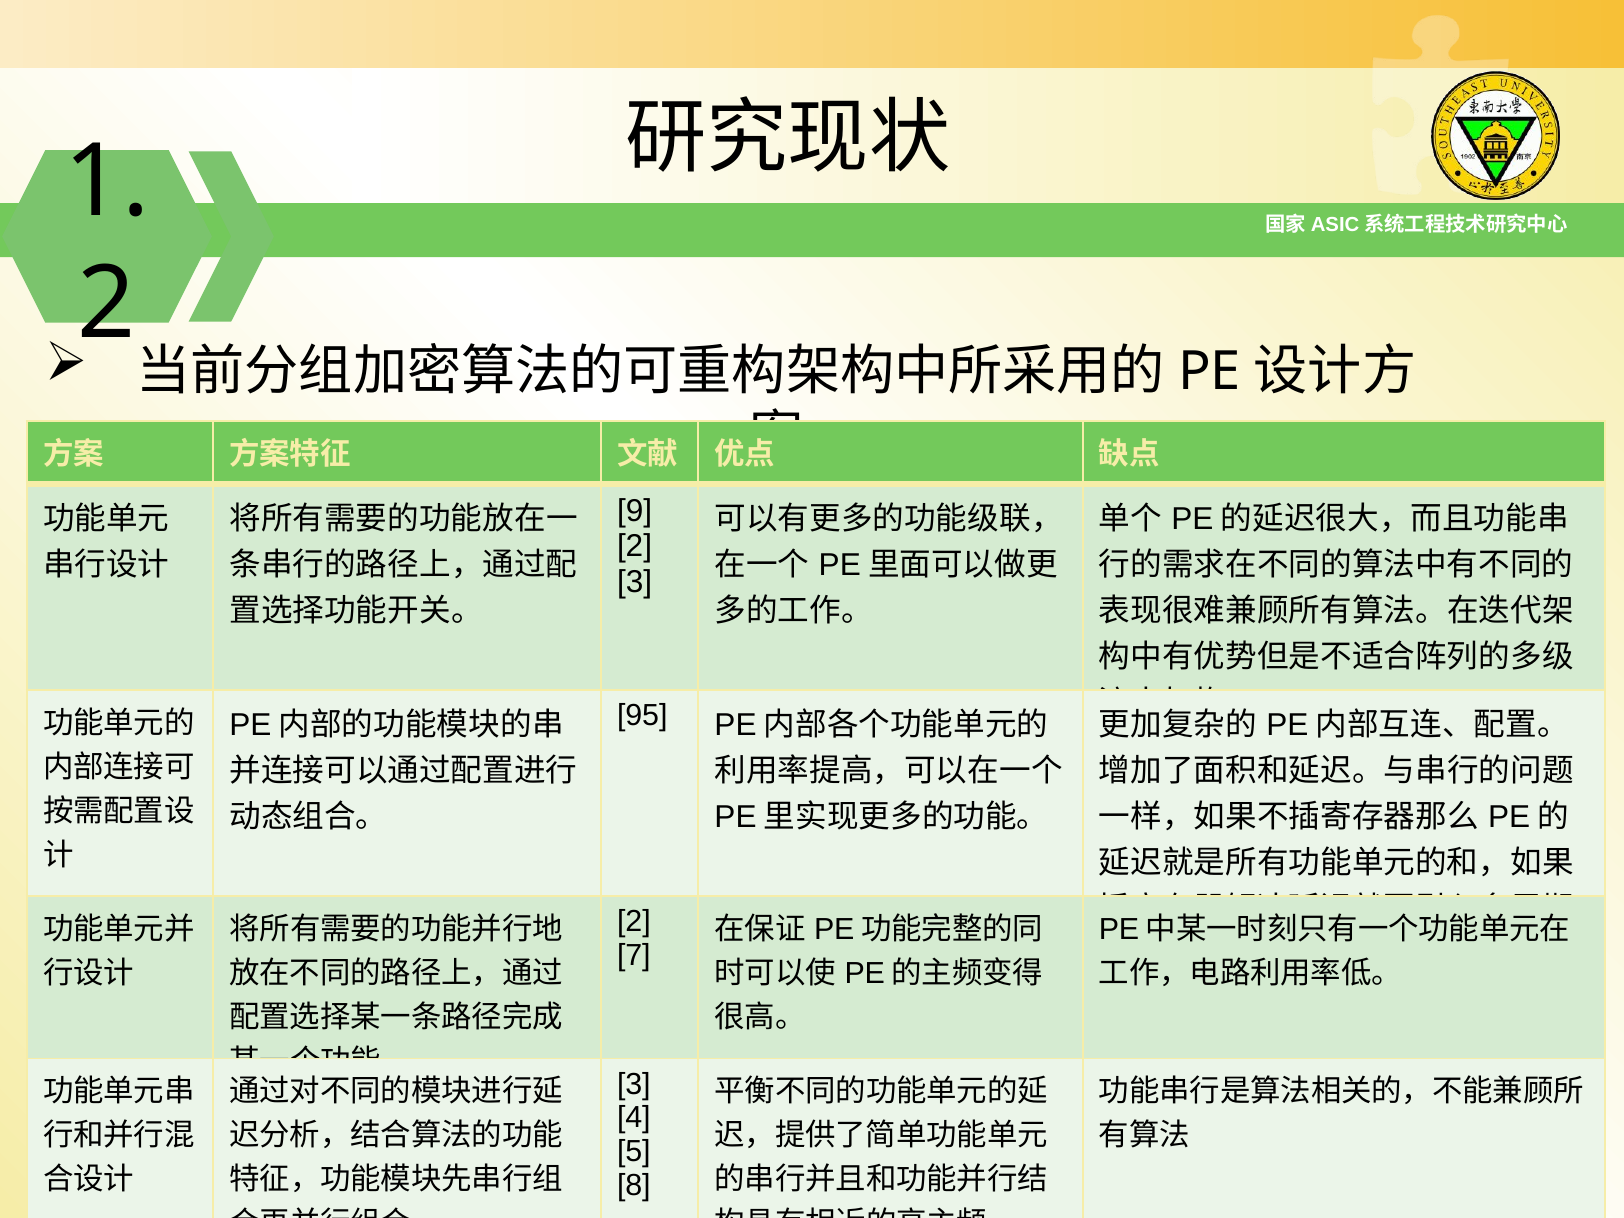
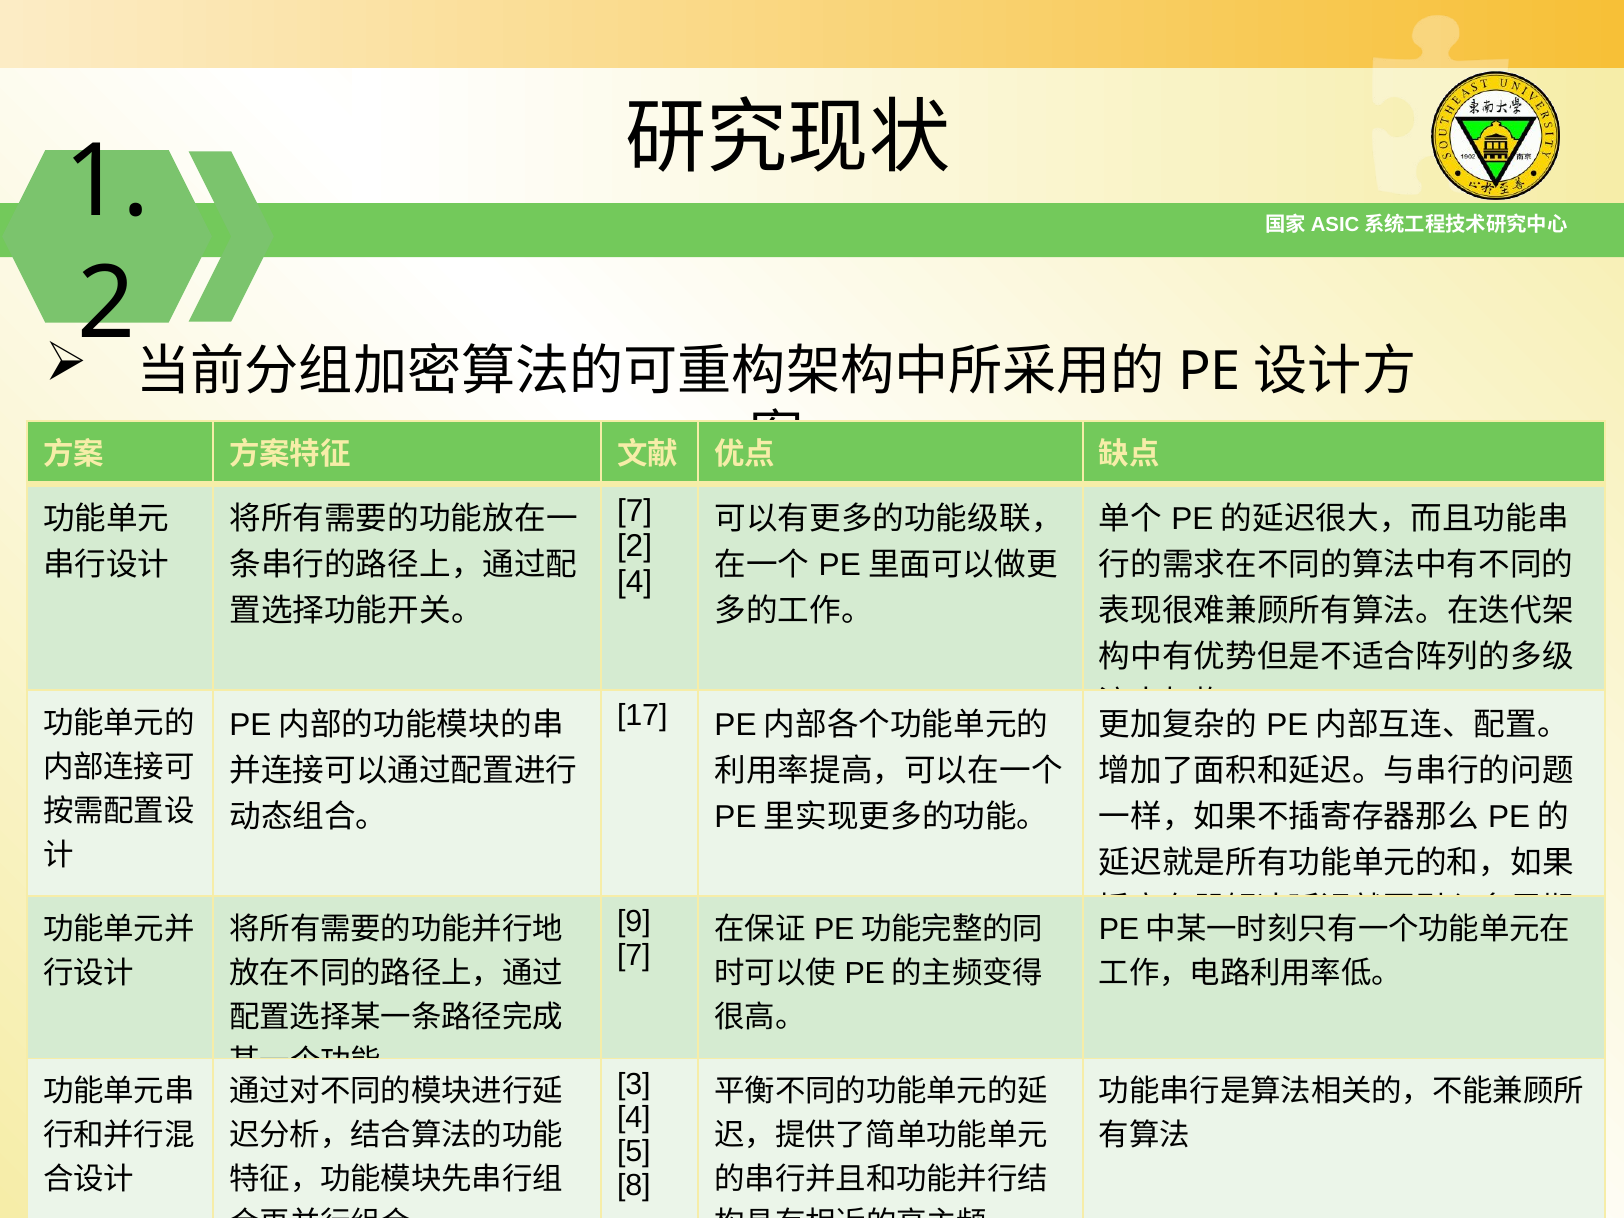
9: 9 -> 7 (635, 511)
3: 3 -> 4 (635, 582)
95: 95 -> 17 (642, 716)
2: 2 -> 9 (634, 922)
